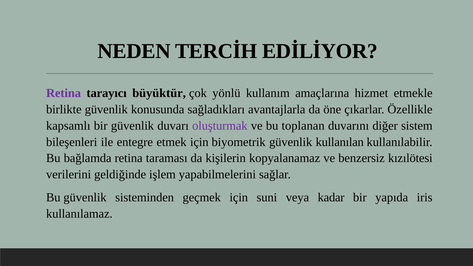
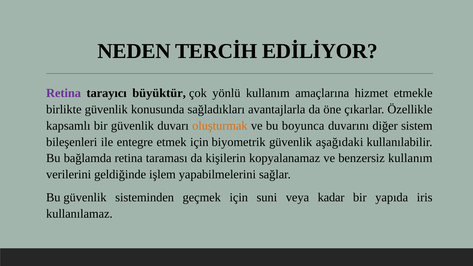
oluşturmak colour: purple -> orange (220, 126)
toplanan: toplanan -> boyunca (303, 126)
kullanılan: kullanılan -> aşağıdaki (340, 142)
benzersiz kızılötesi: kızılötesi -> kullanım (410, 158)
